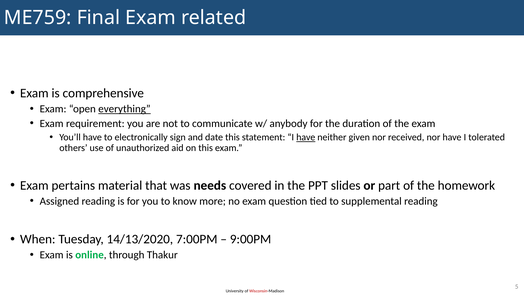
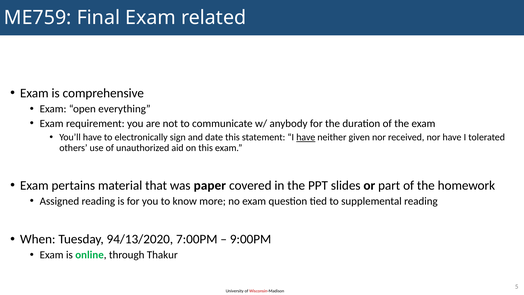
everything underline: present -> none (124, 109)
needs: needs -> paper (210, 185)
14/13/2020: 14/13/2020 -> 94/13/2020 (140, 239)
